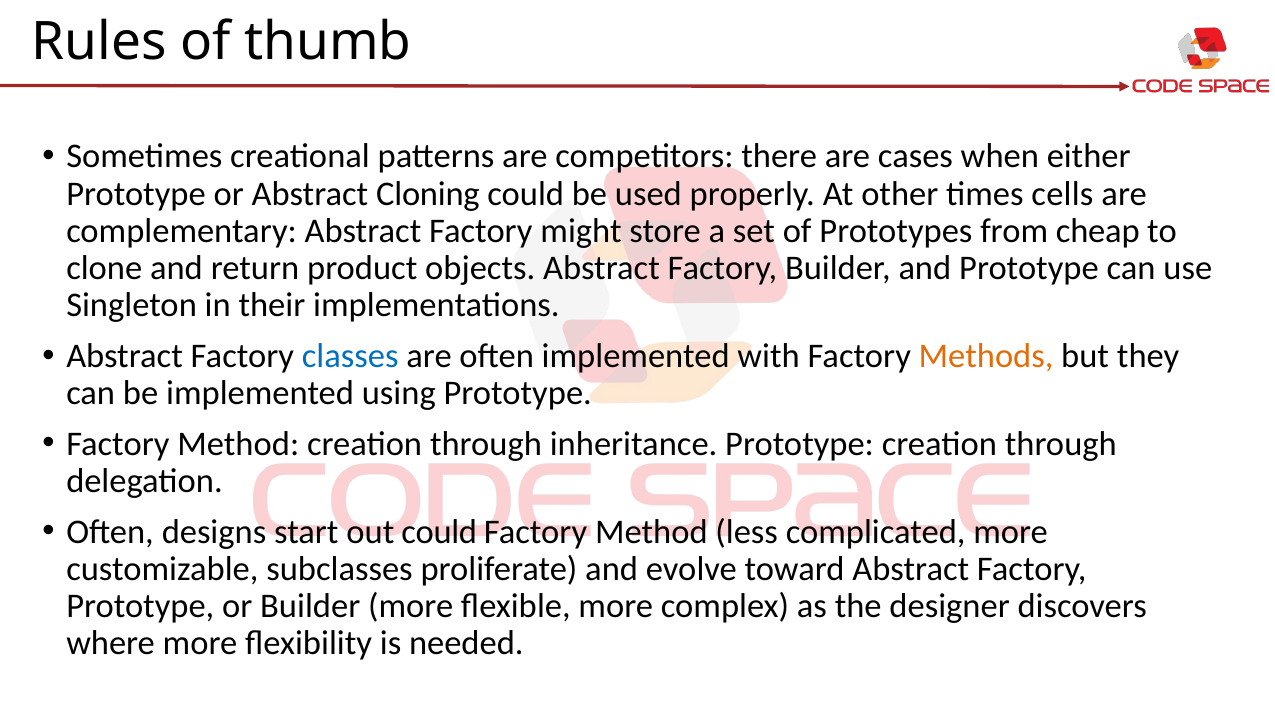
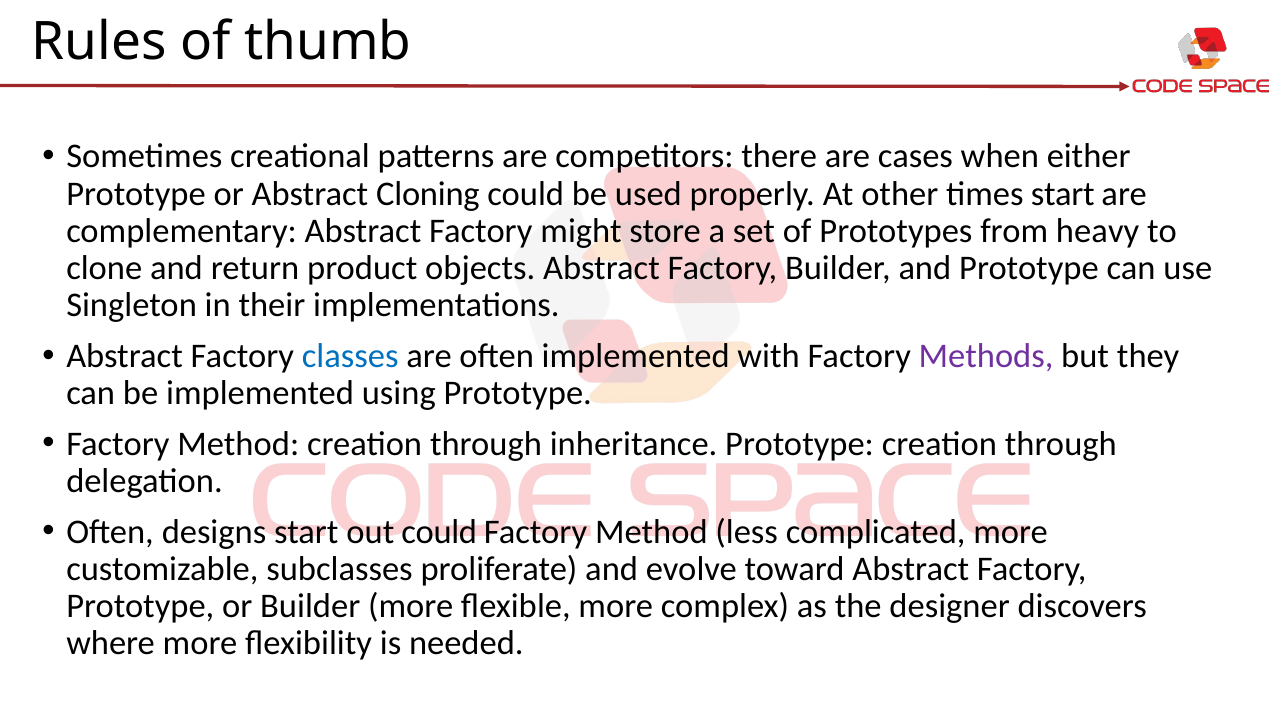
times cells: cells -> start (1063, 194)
cheap: cheap -> heavy (1098, 231)
Methods colour: orange -> purple (986, 356)
